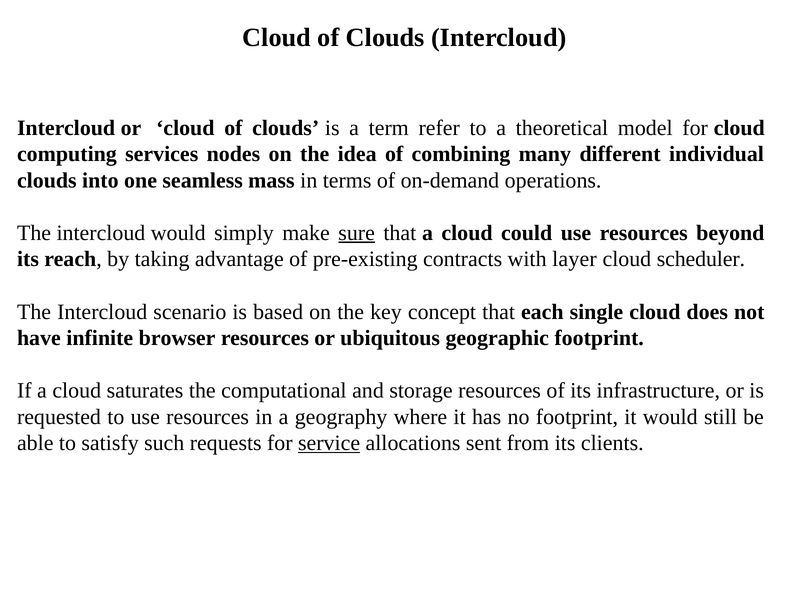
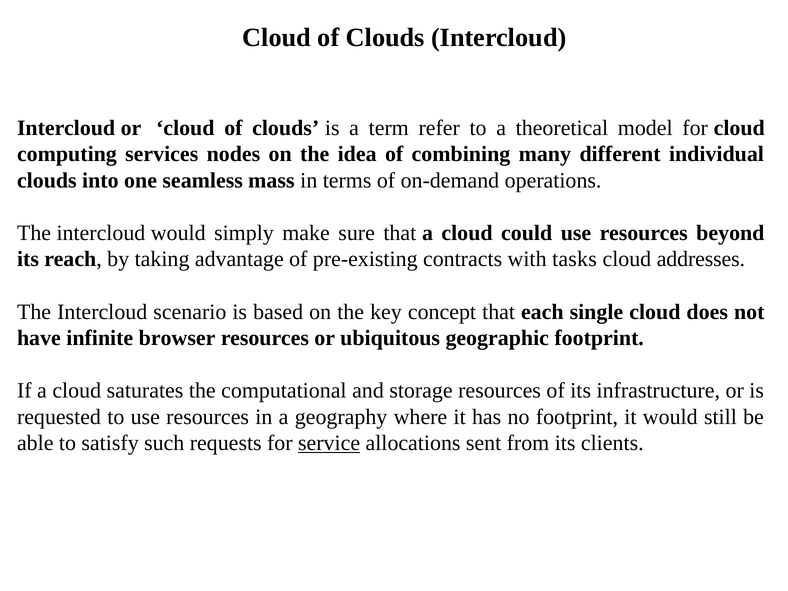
sure underline: present -> none (357, 233)
layer: layer -> tasks (574, 259)
scheduler: scheduler -> addresses (701, 259)
